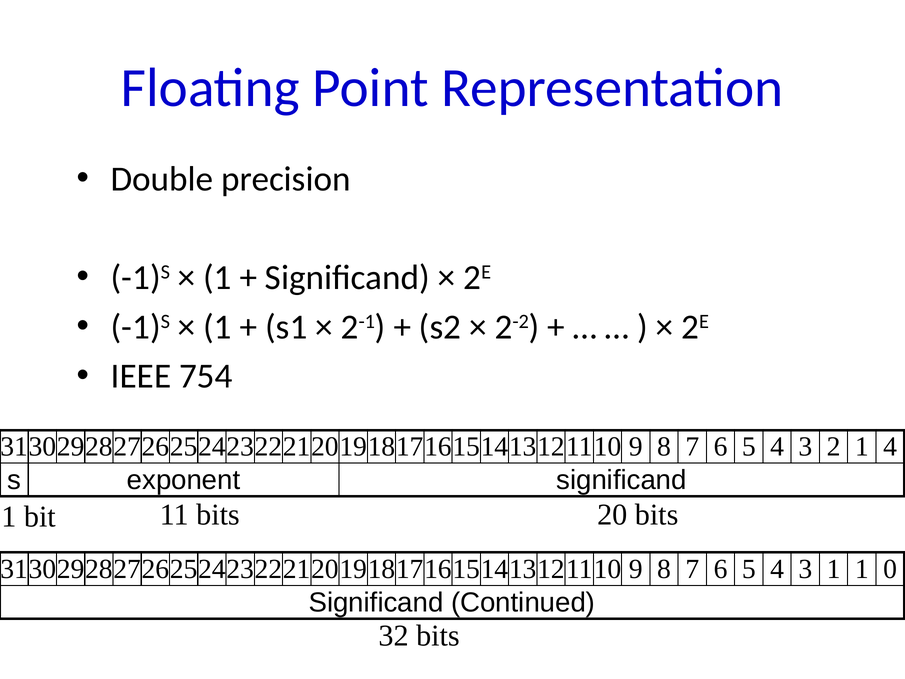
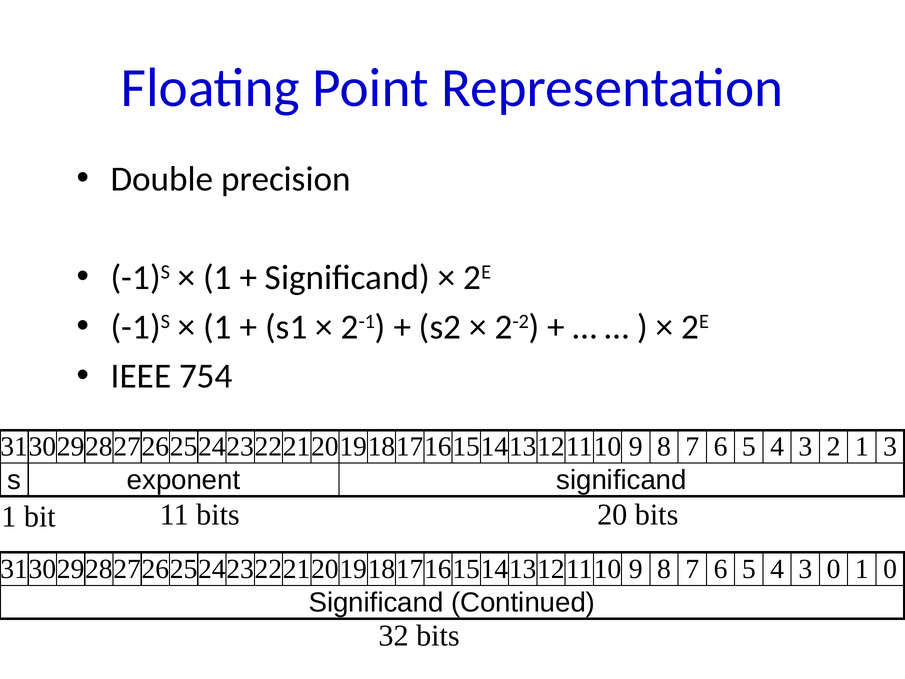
1 4: 4 -> 3 (890, 447)
3 1: 1 -> 0 (834, 569)
